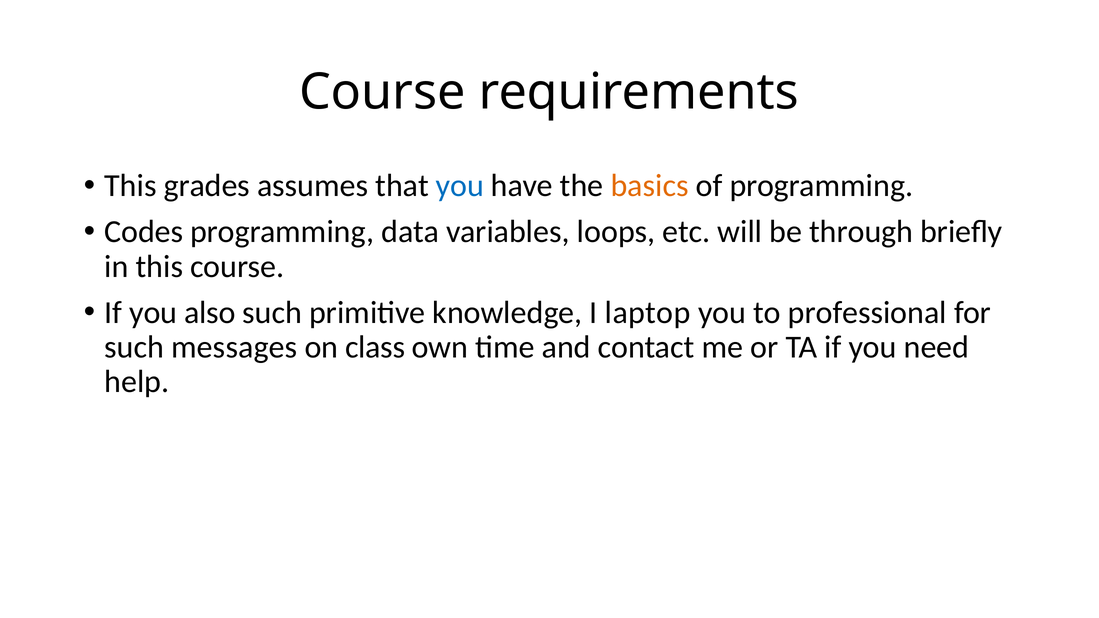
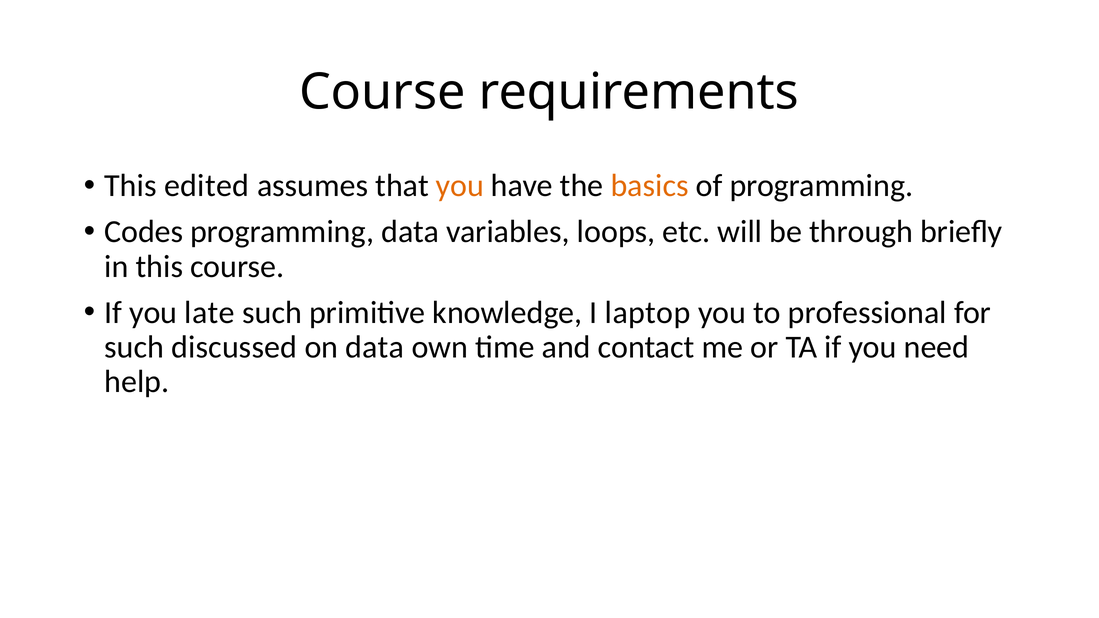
grades: grades -> edited (207, 186)
you colour: blue -> orange (460, 186)
also: also -> late (210, 313)
messages: messages -> discussed (234, 347)
on class: class -> data (375, 347)
